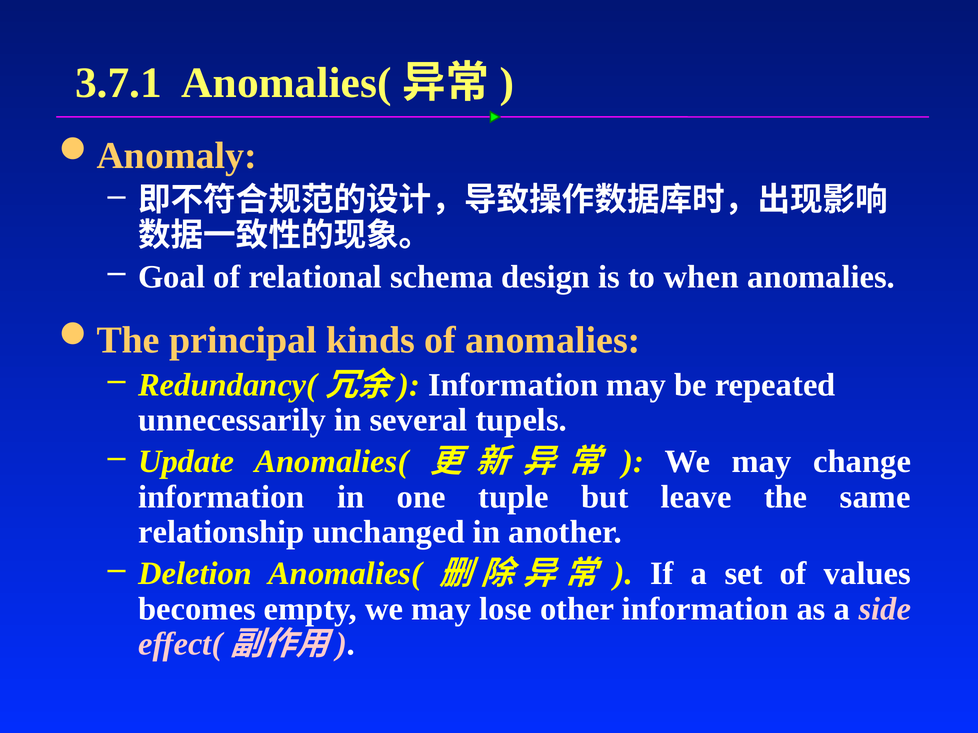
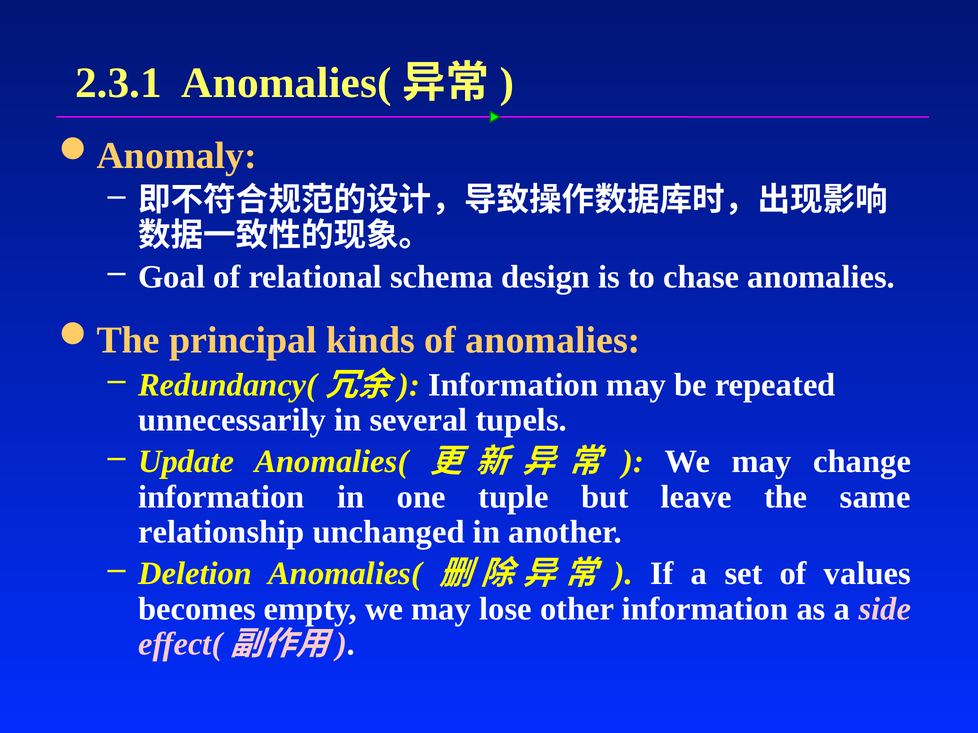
3.7.1: 3.7.1 -> 2.3.1 (119, 83)
when: when -> chase (701, 277)
